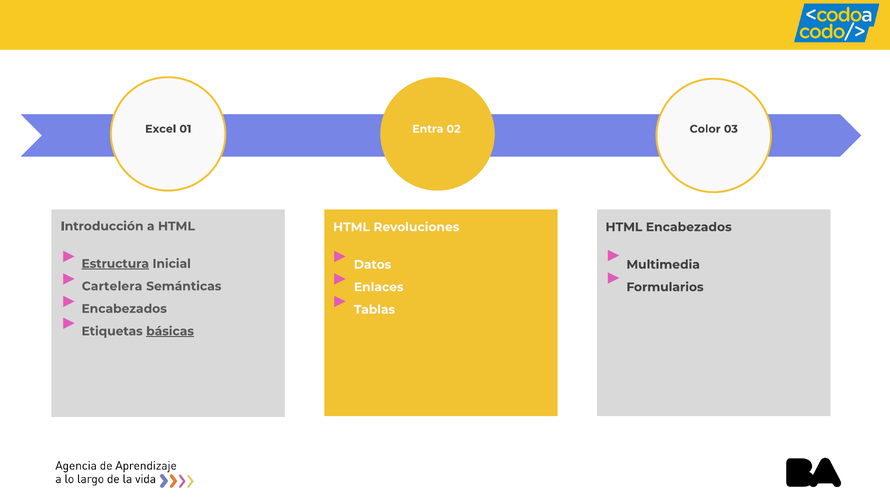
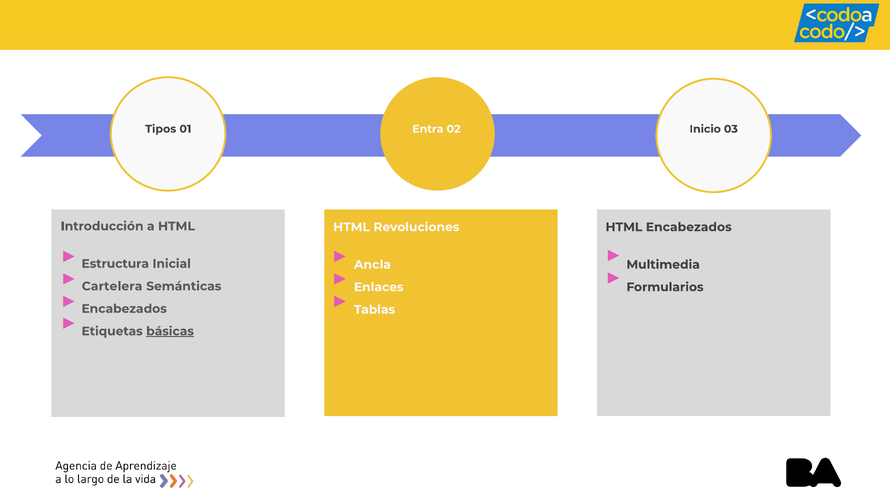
Excel: Excel -> Tipos (161, 129)
Color: Color -> Inicio (705, 129)
Estructura underline: present -> none (115, 264)
Datos: Datos -> Ancla (372, 264)
